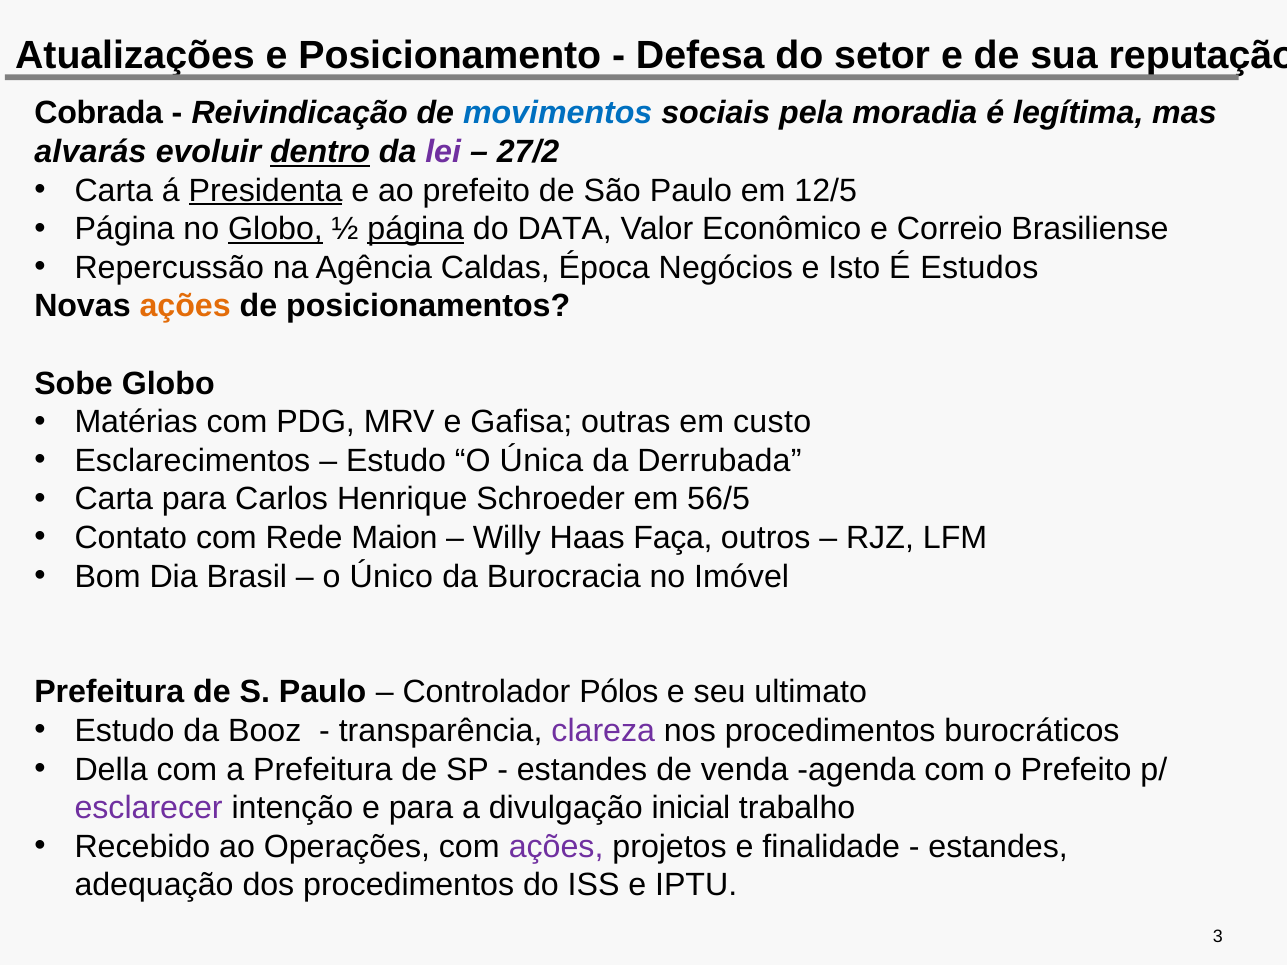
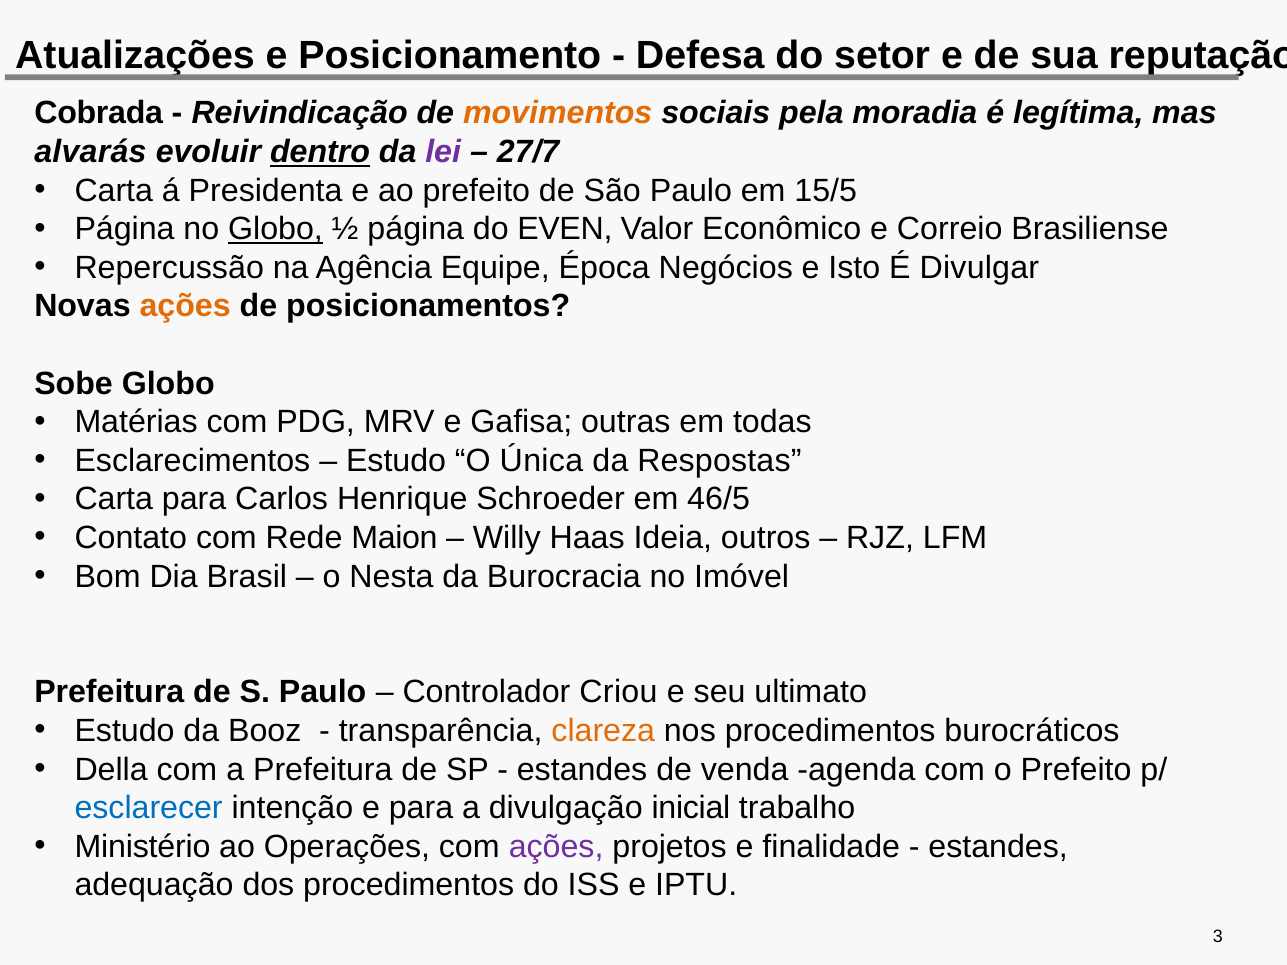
movimentos colour: blue -> orange (558, 113)
27/2: 27/2 -> 27/7 (528, 152)
Presidenta underline: present -> none (266, 191)
12/5: 12/5 -> 15/5 (826, 191)
página underline: present -> none (416, 229)
DATA: DATA -> EVEN (565, 229)
Caldas: Caldas -> Equipe (495, 268)
Estudos: Estudos -> Divulgar (979, 268)
custo: custo -> todas (772, 422)
Derrubada: Derrubada -> Respostas (719, 461)
56/5: 56/5 -> 46/5 (719, 499)
Faça: Faça -> Ideia (673, 538)
Único: Único -> Nesta (391, 577)
Pólos: Pólos -> Criou (619, 693)
clareza colour: purple -> orange (603, 731)
esclarecer colour: purple -> blue (149, 808)
Recebido: Recebido -> Ministério (143, 847)
